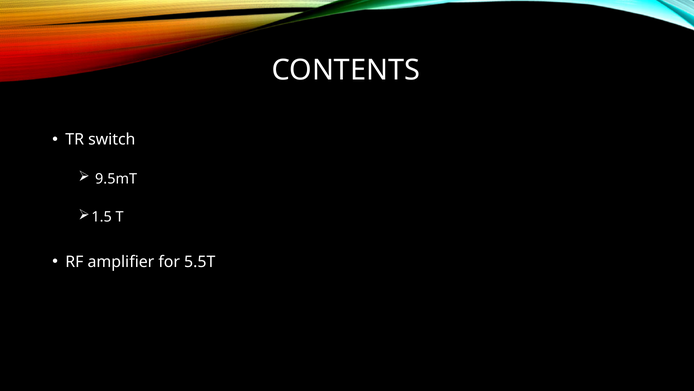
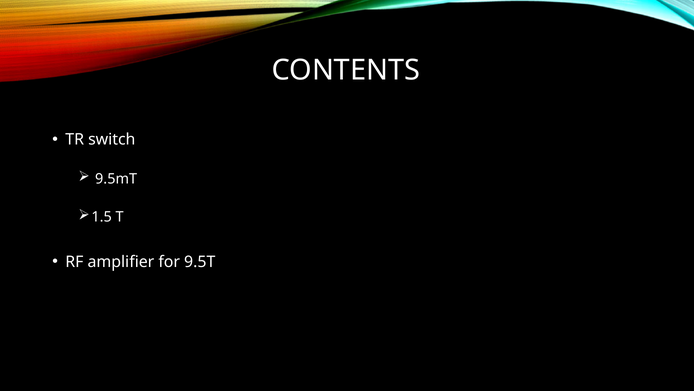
5.5T: 5.5T -> 9.5T (200, 261)
